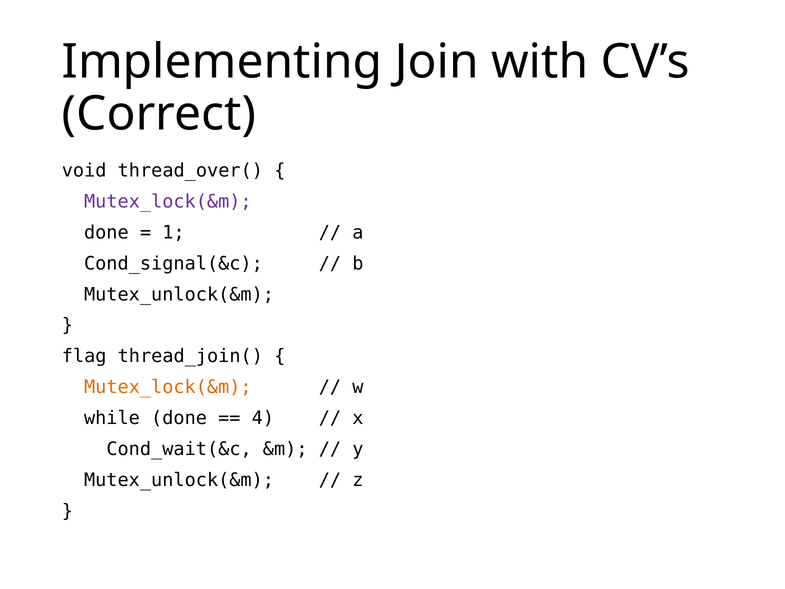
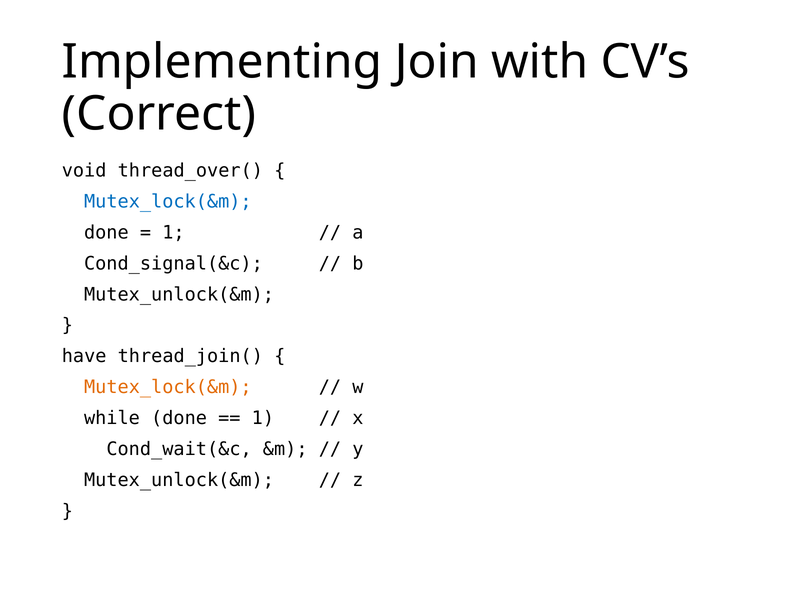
Mutex_lock(&m colour: purple -> blue (168, 201)
flag: flag -> have (84, 356)
4: 4 -> 1 (263, 418)
